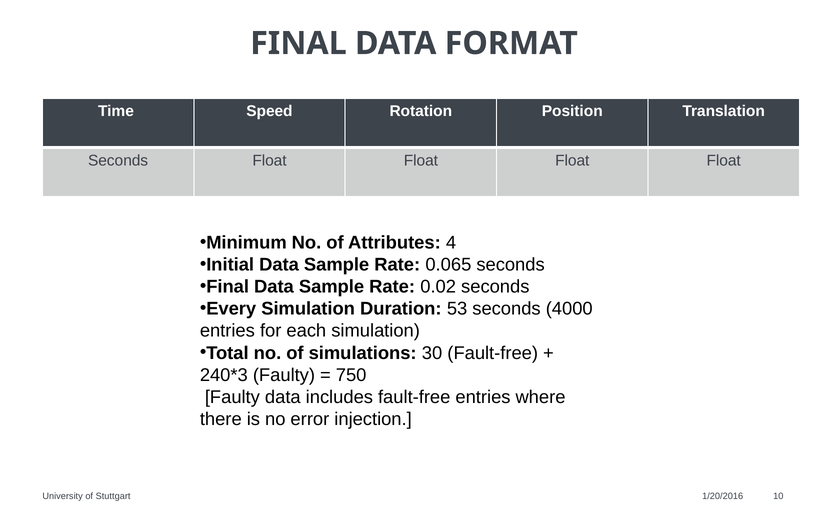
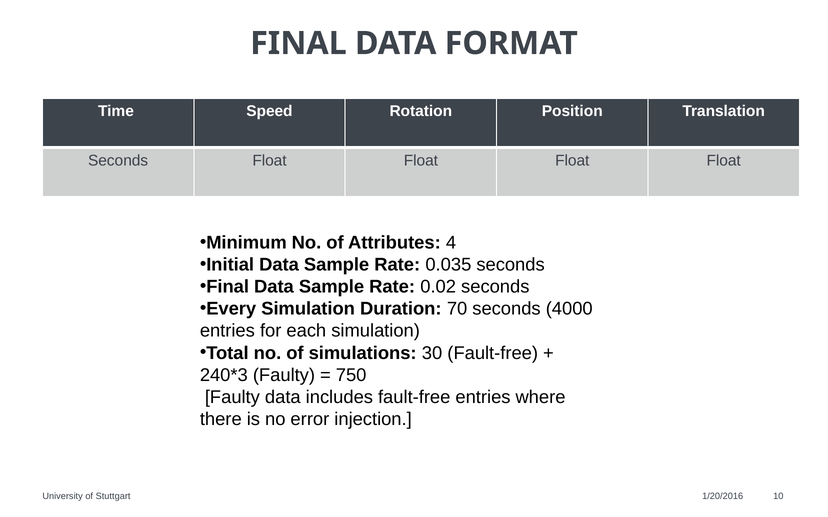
0.065: 0.065 -> 0.035 (448, 265)
53: 53 -> 70 (457, 309)
